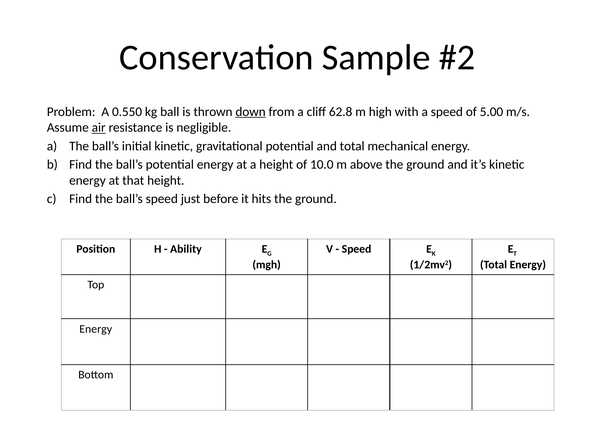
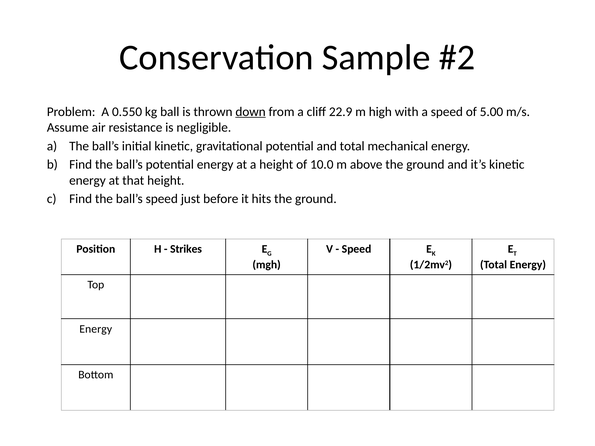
62.8: 62.8 -> 22.9 (341, 112)
air underline: present -> none (99, 128)
Ability: Ability -> Strikes (186, 249)
